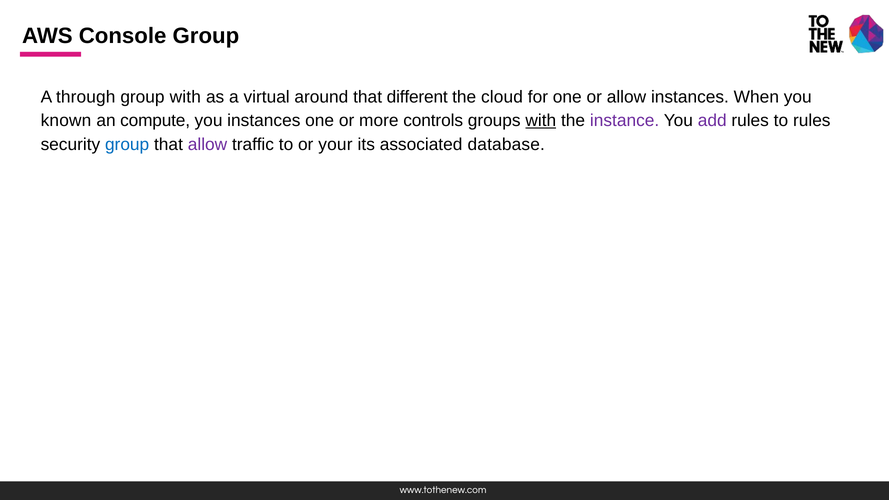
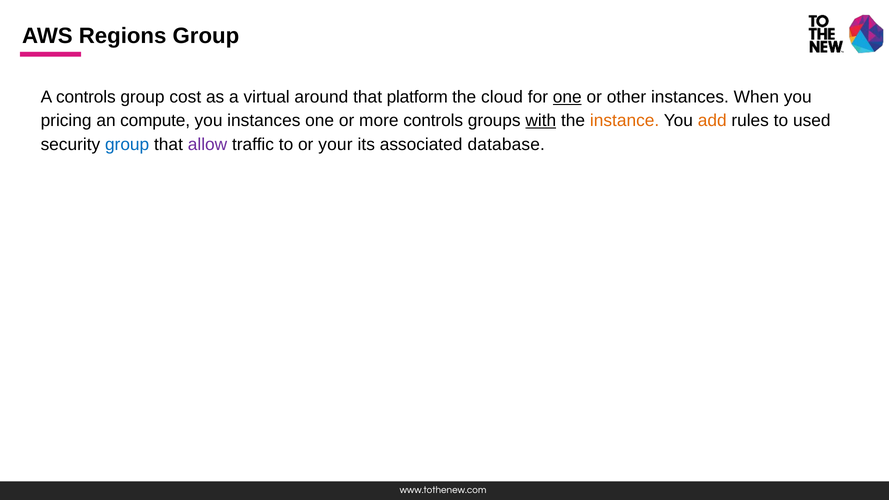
Console: Console -> Regions (123, 36)
A through: through -> controls (86, 97)
group with: with -> cost (185, 97)
different: different -> platform (417, 97)
one underline: none -> present (567, 97)
or allow: allow -> other (626, 97)
known: known -> pricing (66, 121)
instance colour: purple -> orange (625, 121)
add colour: purple -> orange (712, 121)
to rules: rules -> used (812, 121)
